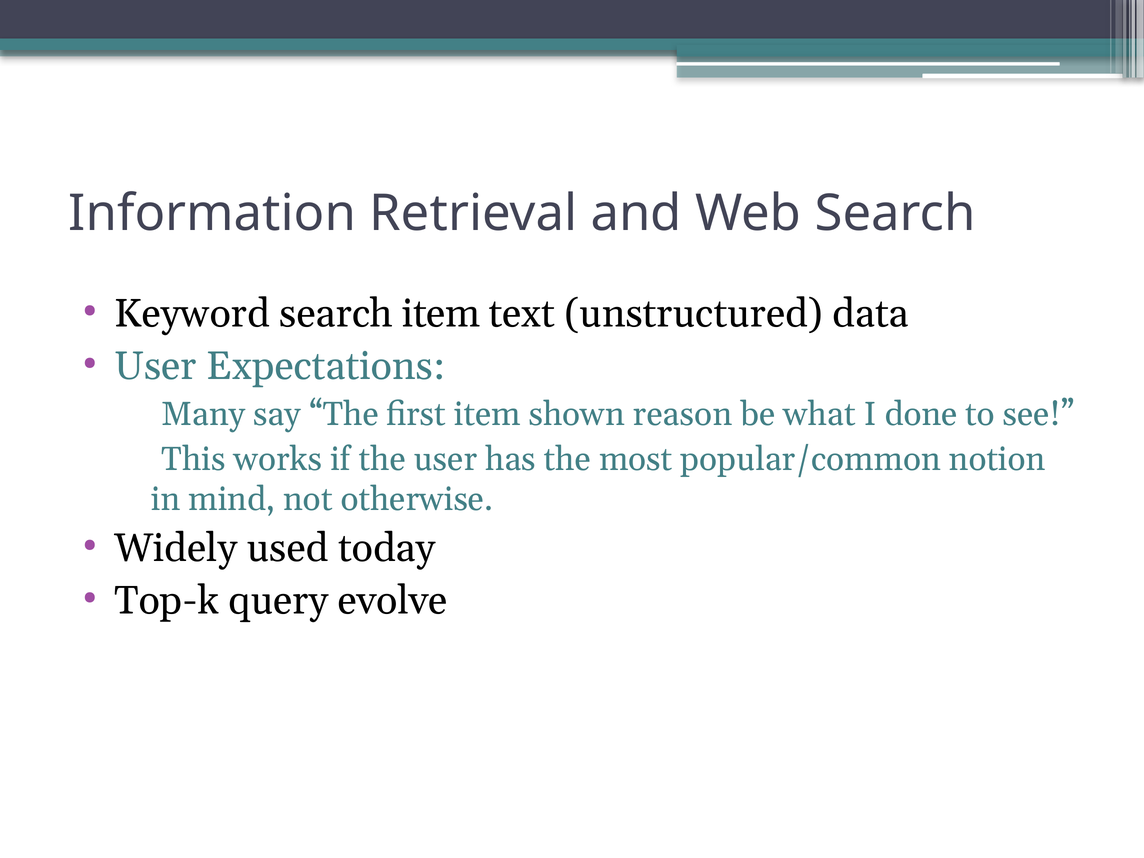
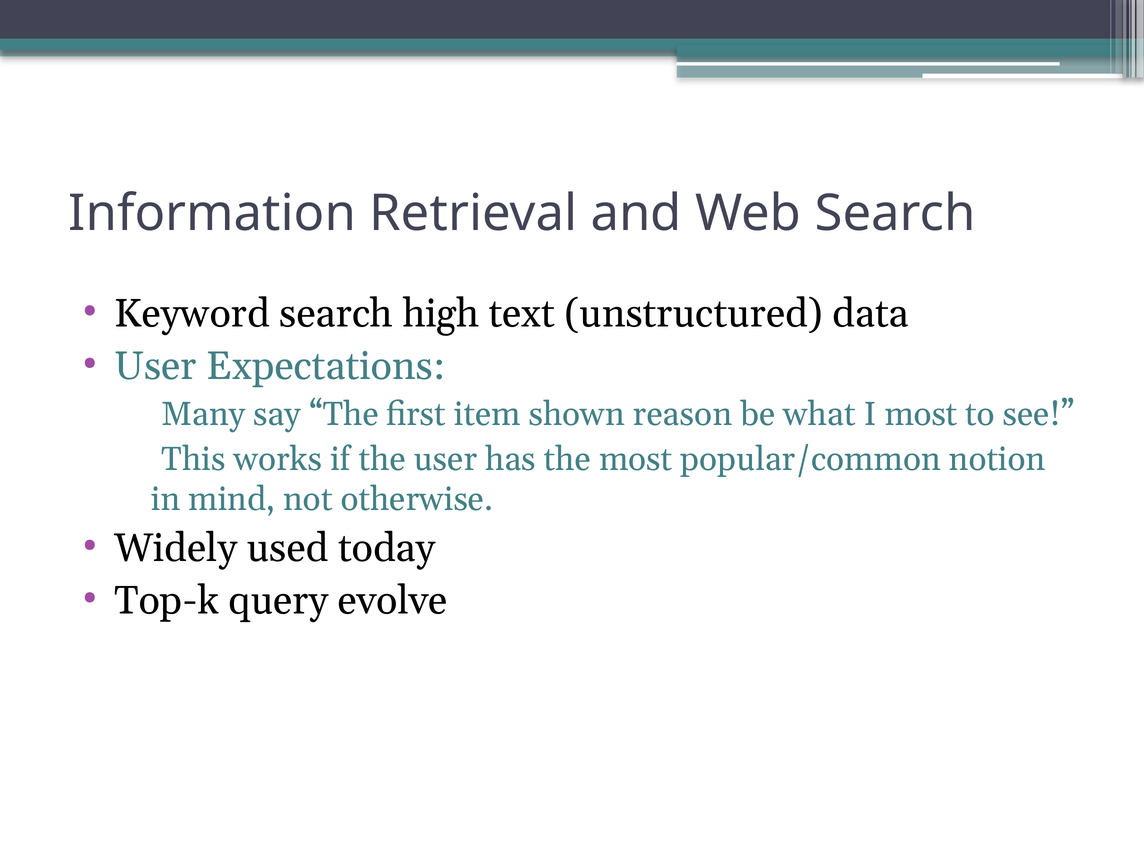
search item: item -> high (441, 314)
I done: done -> most (921, 414)
